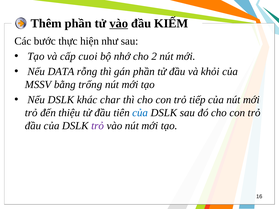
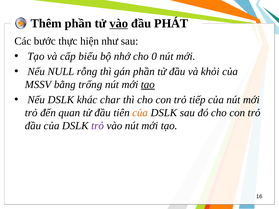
KIẾM: KIẾM -> PHÁT (171, 23)
cuoi: cuoi -> biểu (88, 56)
2: 2 -> 0 (154, 56)
DATA: DATA -> NULL (61, 72)
tạo underline: none -> present (148, 85)
thiệu: thiệu -> quan (69, 113)
của colour: blue -> orange (140, 113)
